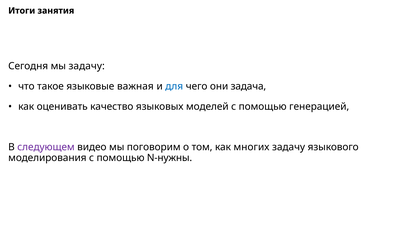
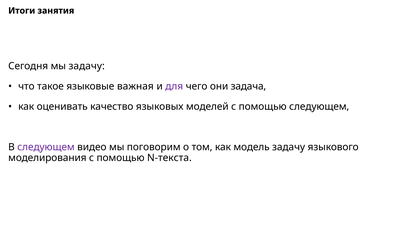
для colour: blue -> purple (174, 86)
помощью генерацией: генерацией -> следующем (319, 106)
многих: многих -> модель (252, 147)
N-нужны: N-нужны -> N-текста (169, 157)
